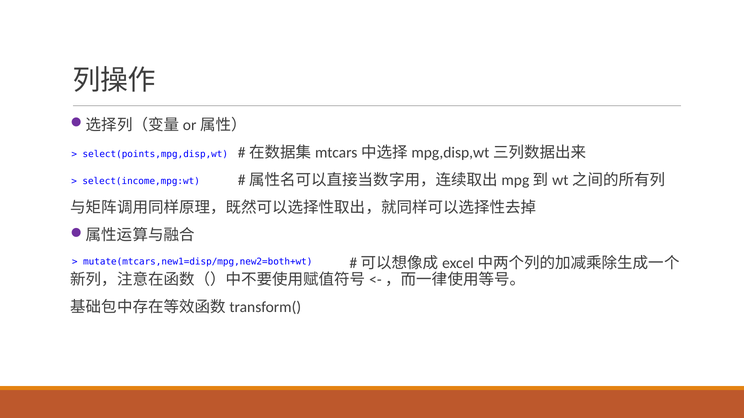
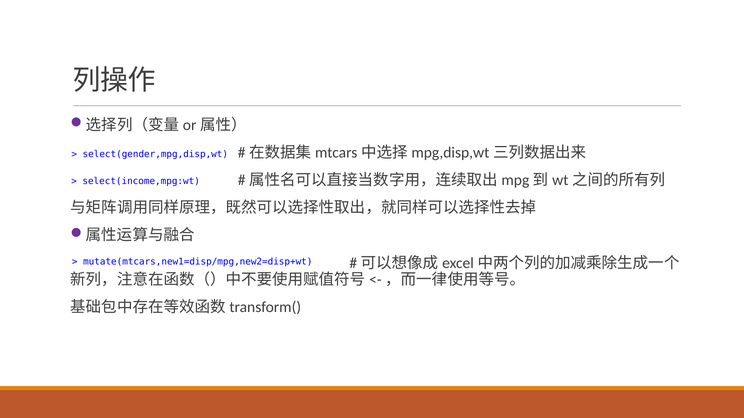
select(points,mpg,disp,wt: select(points,mpg,disp,wt -> select(gender,mpg,disp,wt (155, 154)
mutate(mtcars,new1=disp/mpg,new2=both+wt: mutate(mtcars,new1=disp/mpg,new2=both+wt -> mutate(mtcars,new1=disp/mpg,new2=disp+wt (198, 262)
